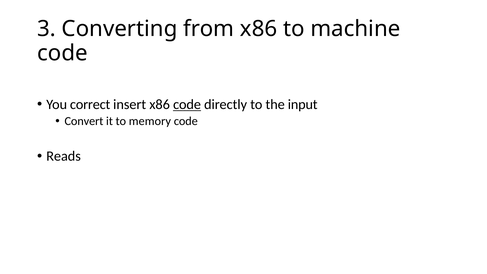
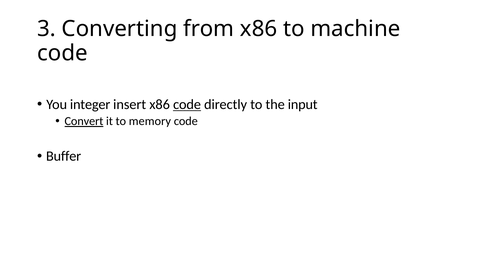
correct: correct -> integer (90, 104)
Convert underline: none -> present (84, 121)
Reads: Reads -> Buffer (64, 156)
